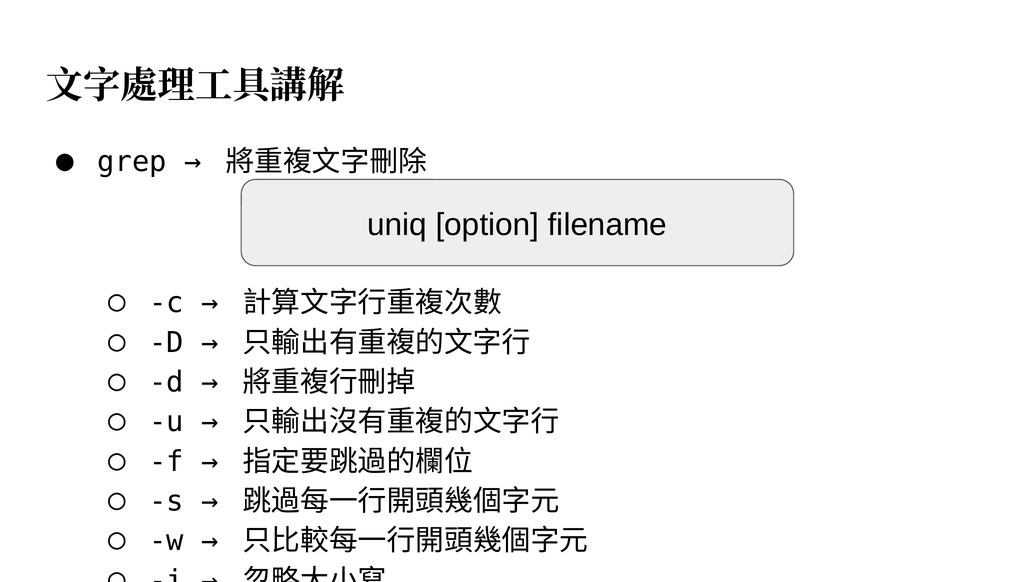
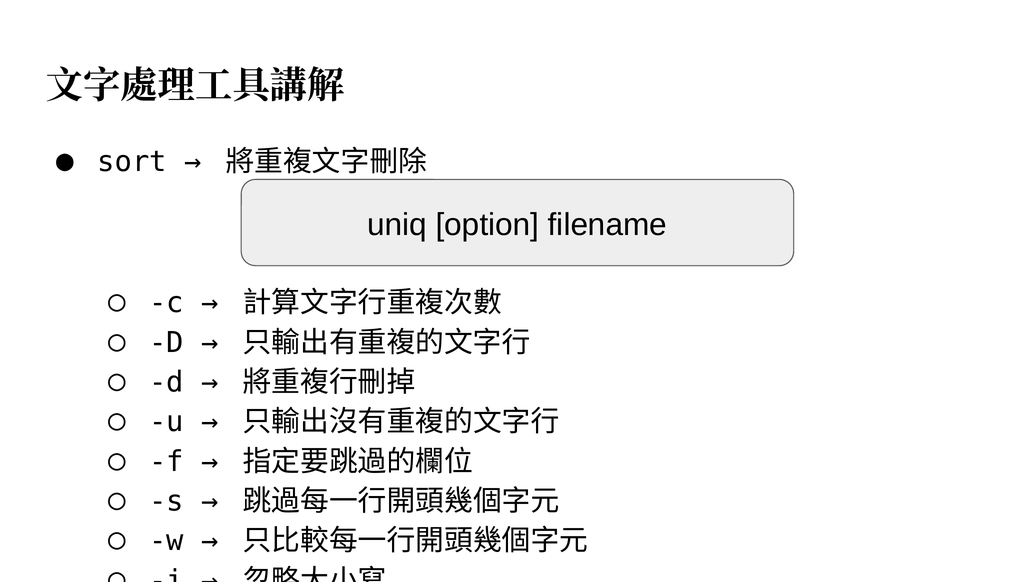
grep: grep -> sort (132, 162)
